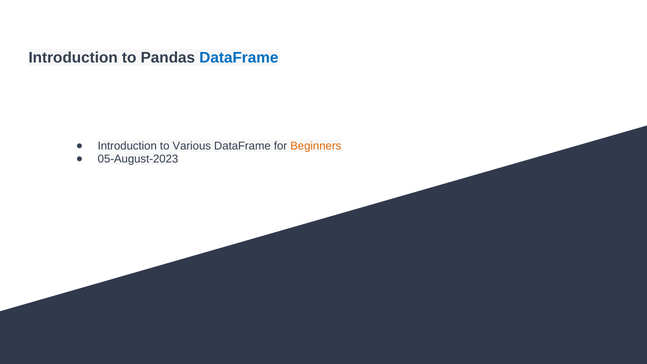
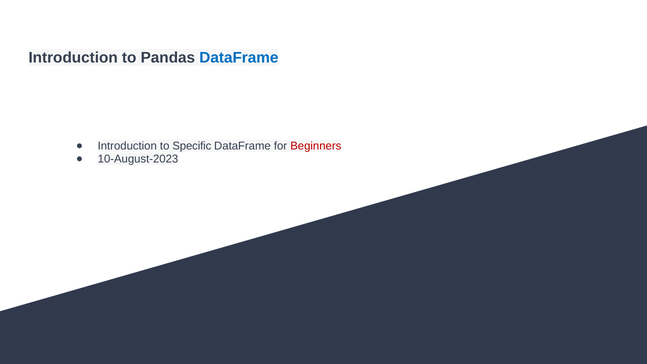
Various: Various -> Specific (192, 146)
Beginners colour: orange -> red (316, 146)
05-August-2023: 05-August-2023 -> 10-August-2023 (138, 159)
